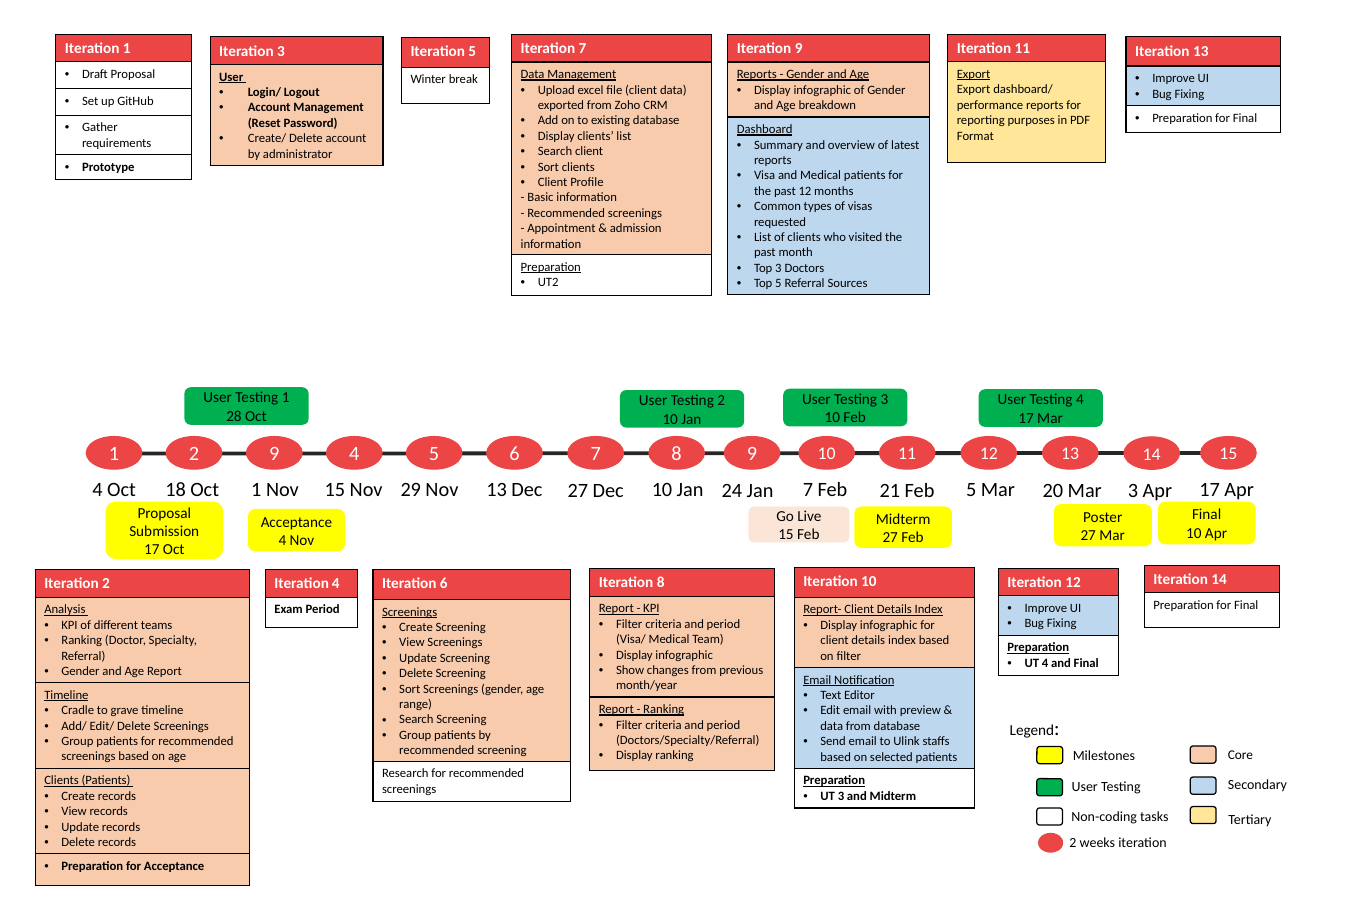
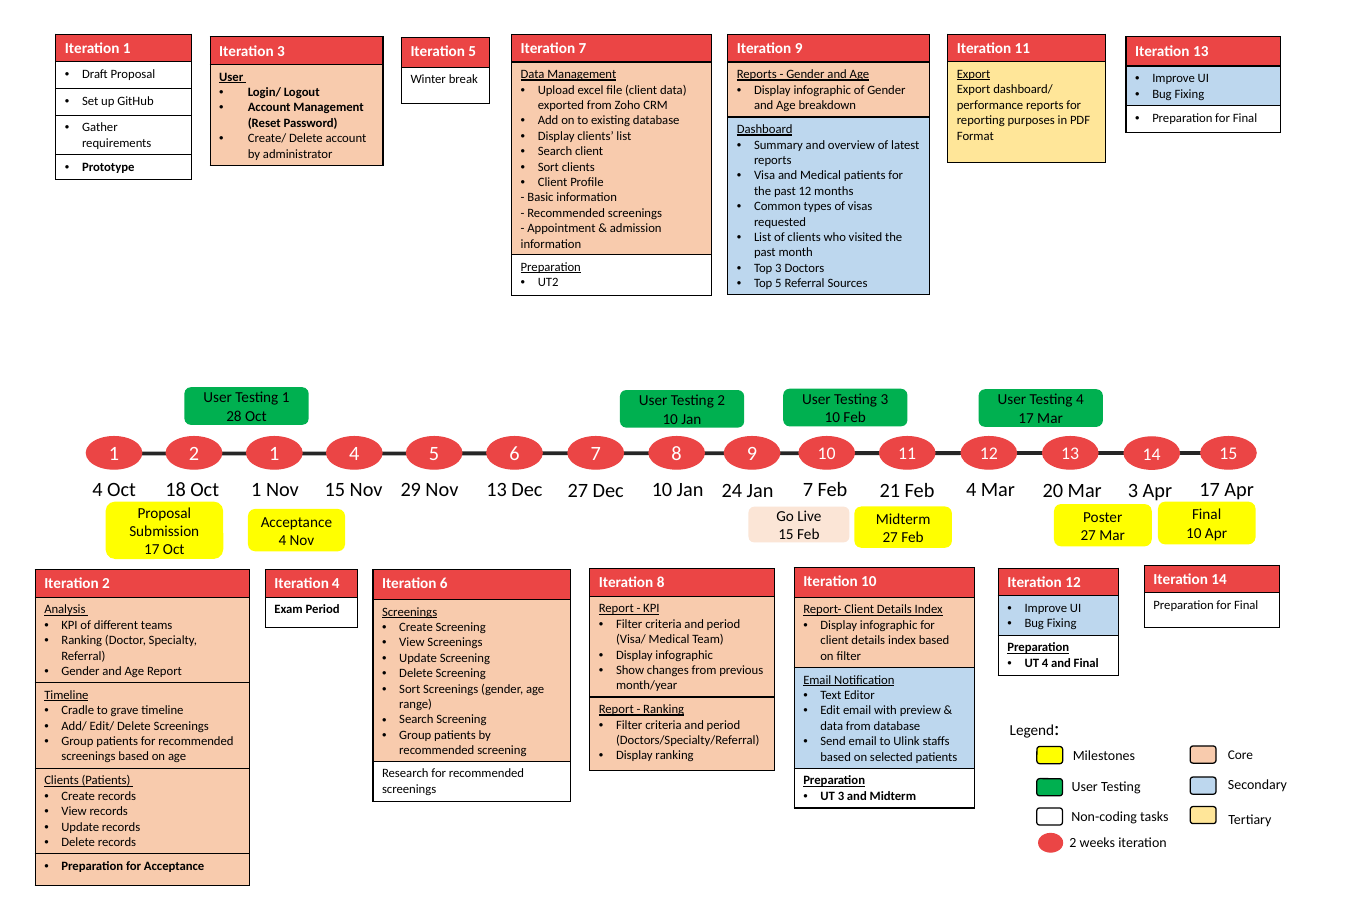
2 9: 9 -> 1 (274, 454)
Feb 5: 5 -> 4 (971, 490)
